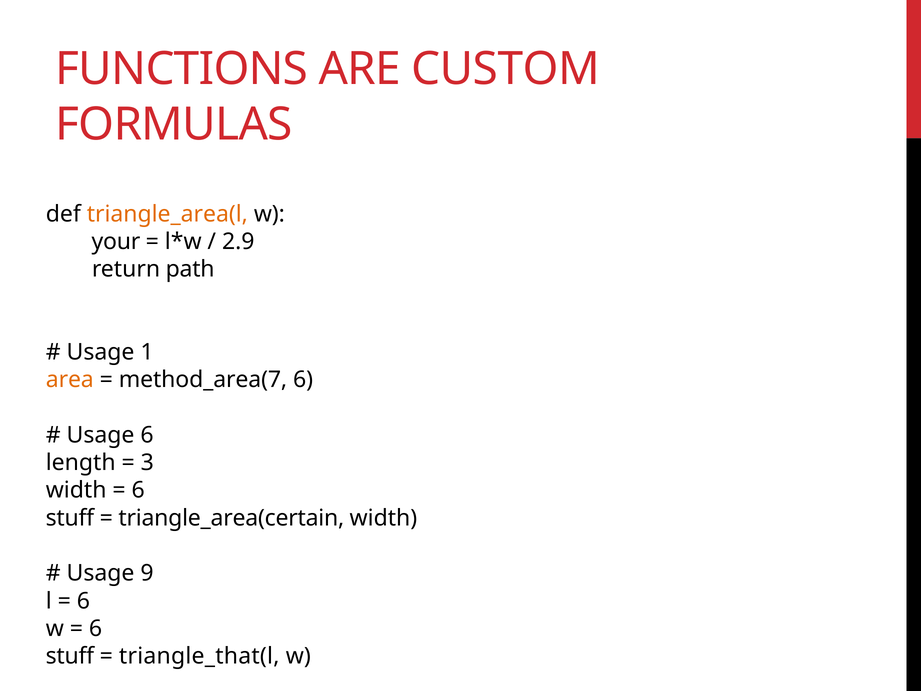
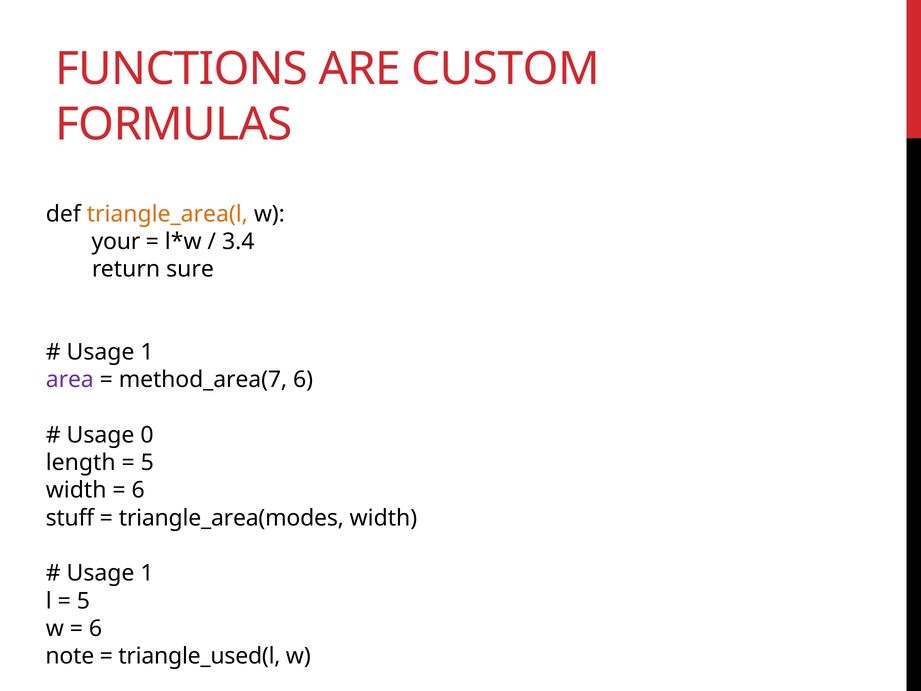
2.9: 2.9 -> 3.4 (238, 242)
path: path -> sure (190, 269)
area colour: orange -> purple (70, 380)
Usage 6: 6 -> 0 (147, 435)
3: 3 -> 5 (147, 463)
triangle_area(certain: triangle_area(certain -> triangle_area(modes (231, 518)
9: 9 -> 1 (147, 573)
6: 6 -> 5 (83, 601)
stuff: stuff -> note (70, 656)
triangle_that(l: triangle_that(l -> triangle_used(l (199, 656)
